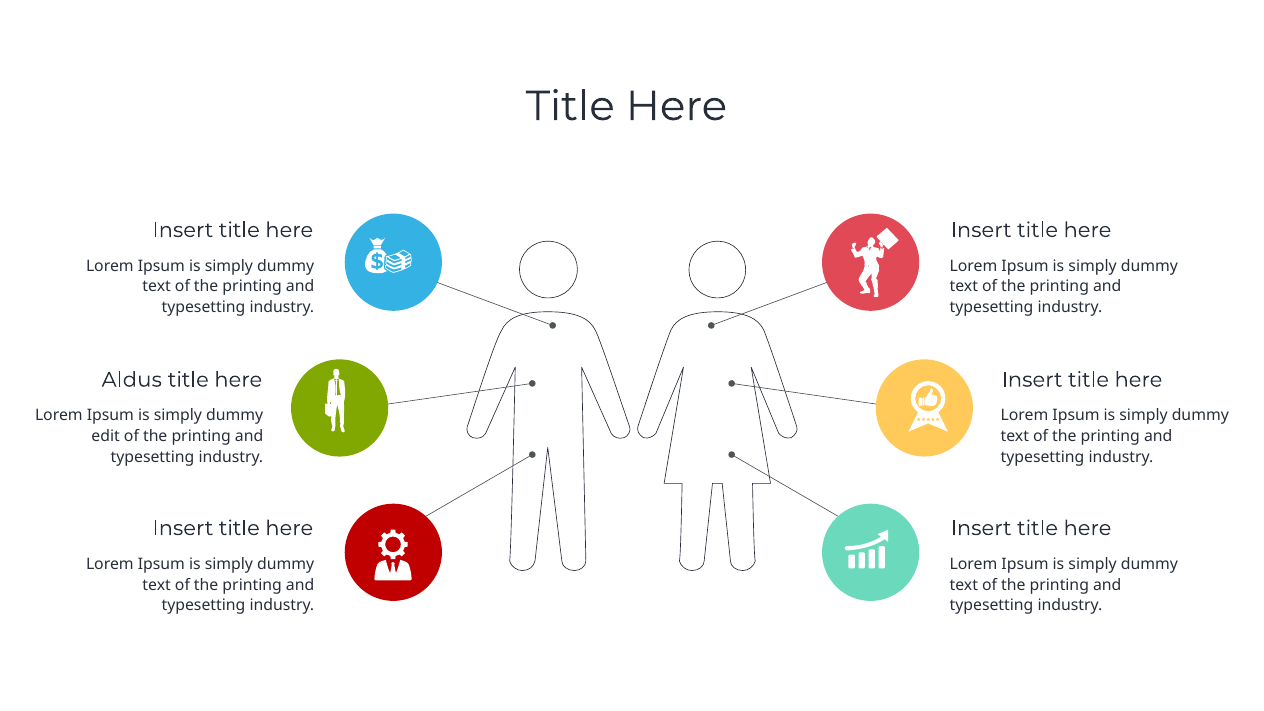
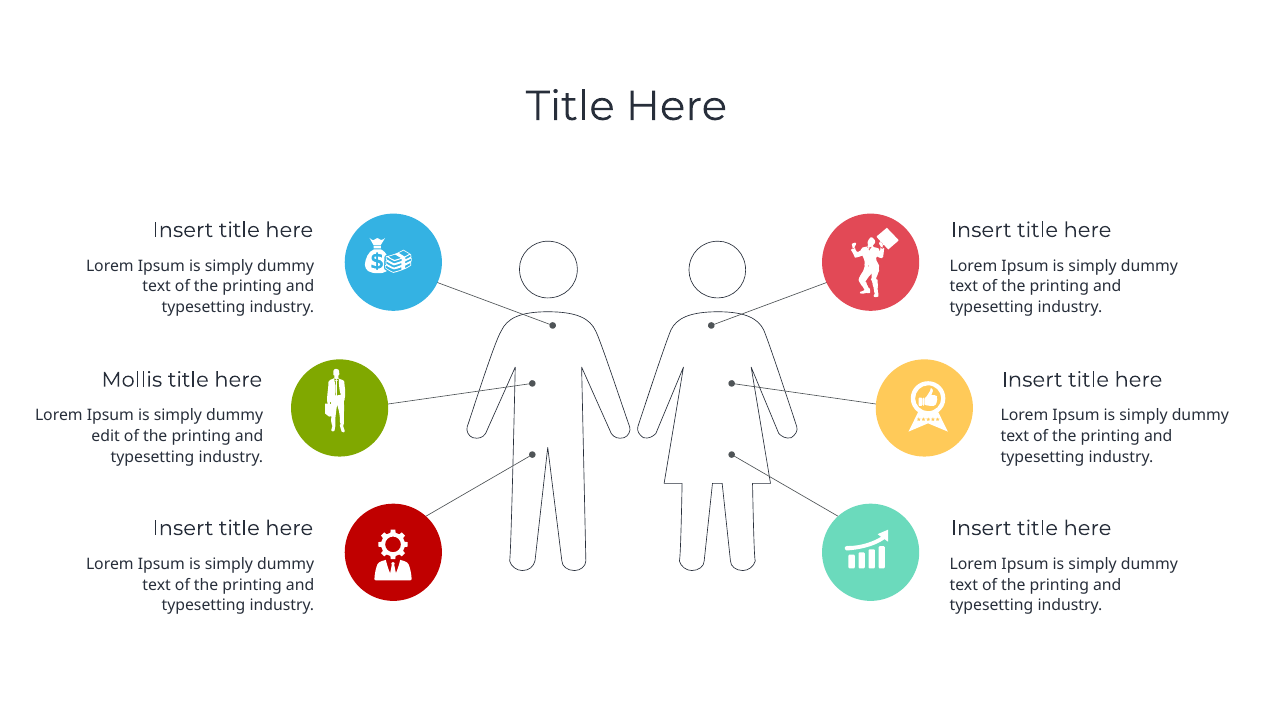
Aldus: Aldus -> Mollis (132, 380)
